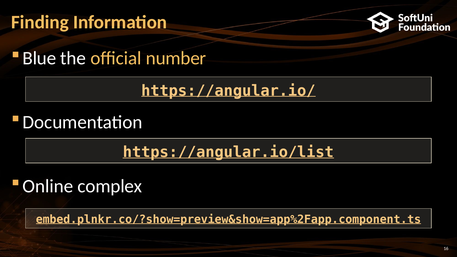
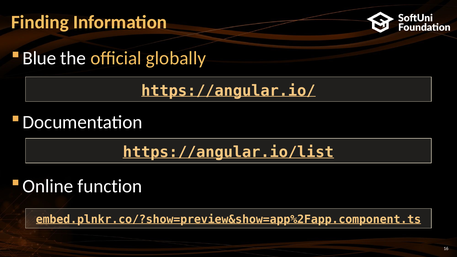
number: number -> globally (176, 58)
complex: complex -> function (110, 186)
